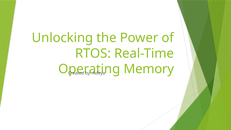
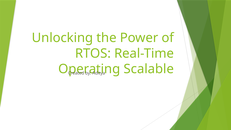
Memory: Memory -> Scalable (149, 69)
